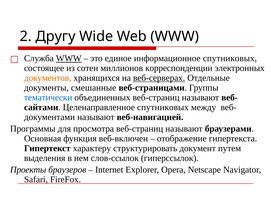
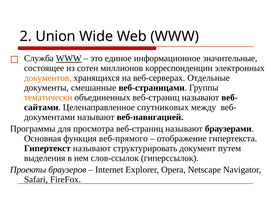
Другу: Другу -> Union (56, 36)
информационное спутниковых: спутниковых -> значительные (230, 58)
веб-серверах underline: present -> none (159, 78)
тематически colour: blue -> orange (48, 97)
веб-включен: веб-включен -> веб-прямого (123, 138)
Гипертекст характеру: характеру -> называют (92, 148)
